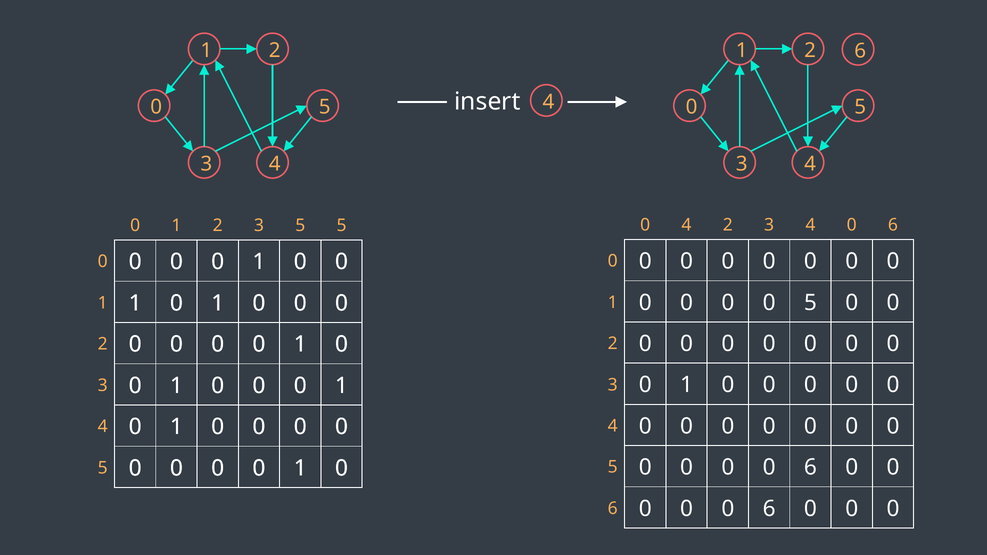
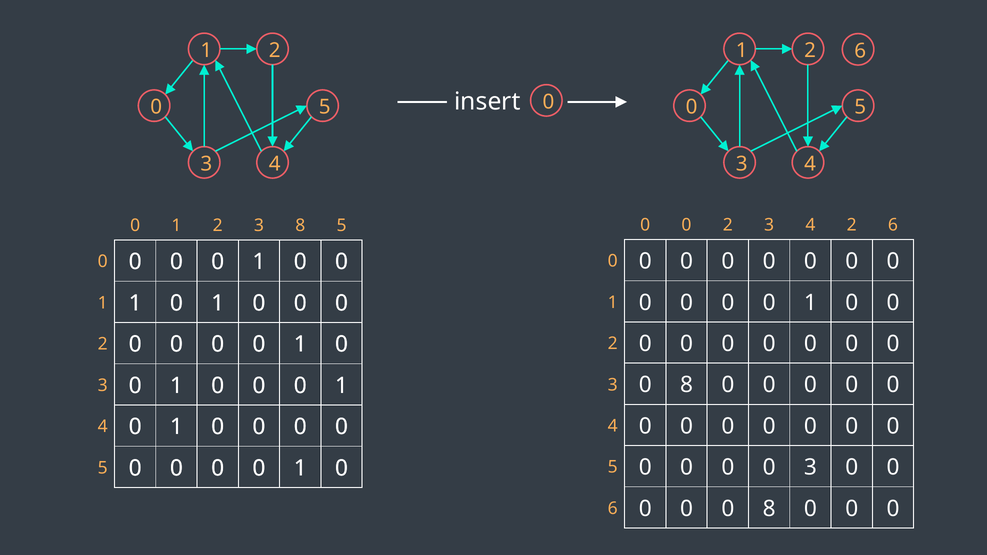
insert 4: 4 -> 0 (548, 102)
4: 4 -> 0 (686, 225)
3 4 0: 0 -> 2 (852, 225)
3 5: 5 -> 8 (300, 226)
5: 5 -> 1 (810, 303)
1: 1 -> 8 (687, 385)
6: 6 -> 3 (810, 468)
6: 6 -> 8 (769, 509)
